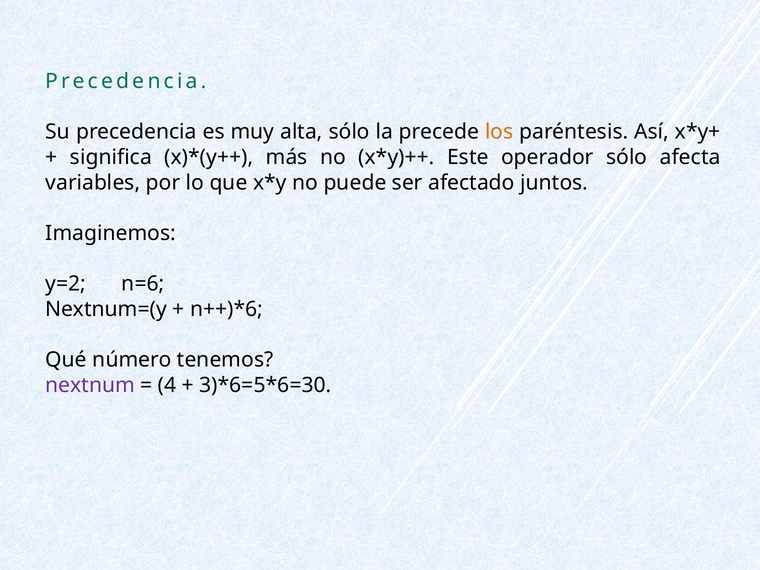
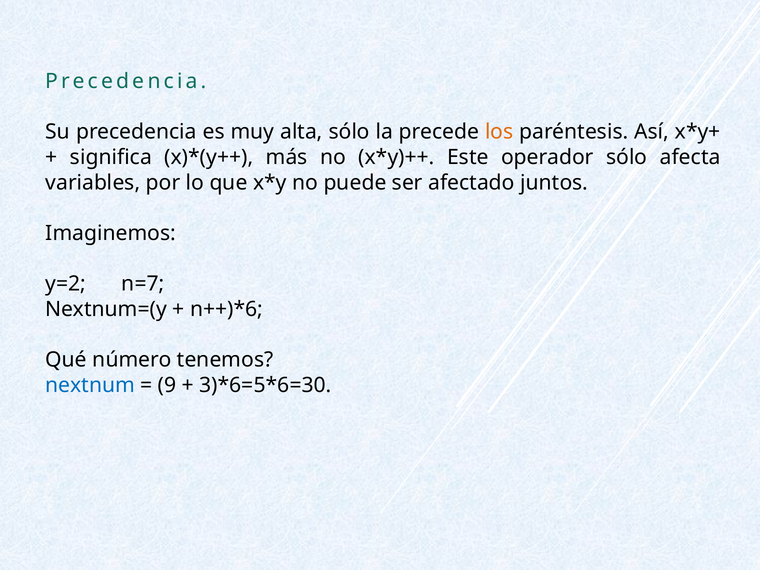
n=6: n=6 -> n=7 (143, 284)
nextnum colour: purple -> blue (90, 385)
4: 4 -> 9 (167, 385)
